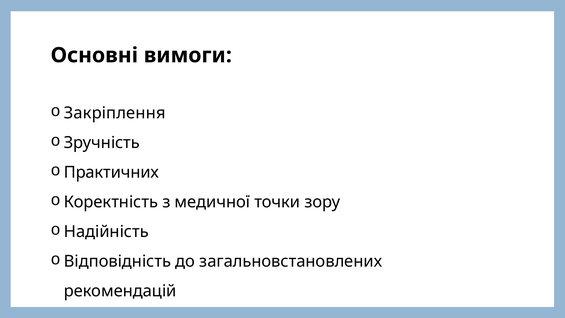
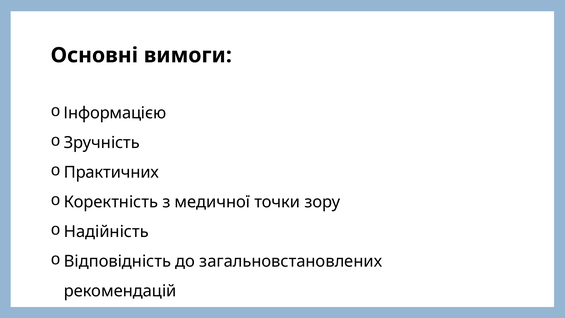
Закріплення: Закріплення -> Інформацією (115, 113)
